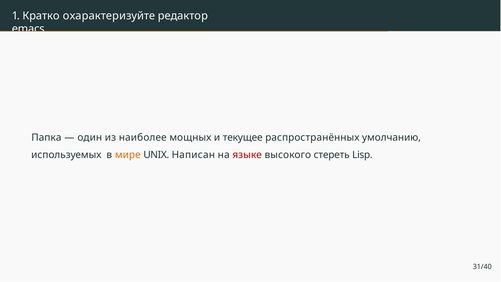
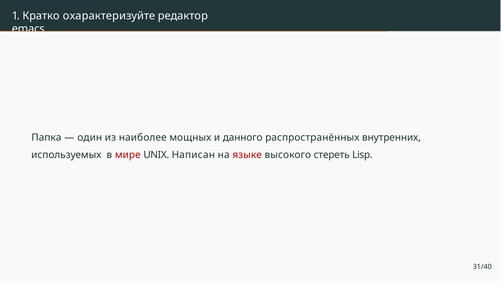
текущее: текущее -> данного (243, 138)
умолчанию: умолчанию -> внутренних (391, 138)
мире colour: orange -> red (128, 155)
